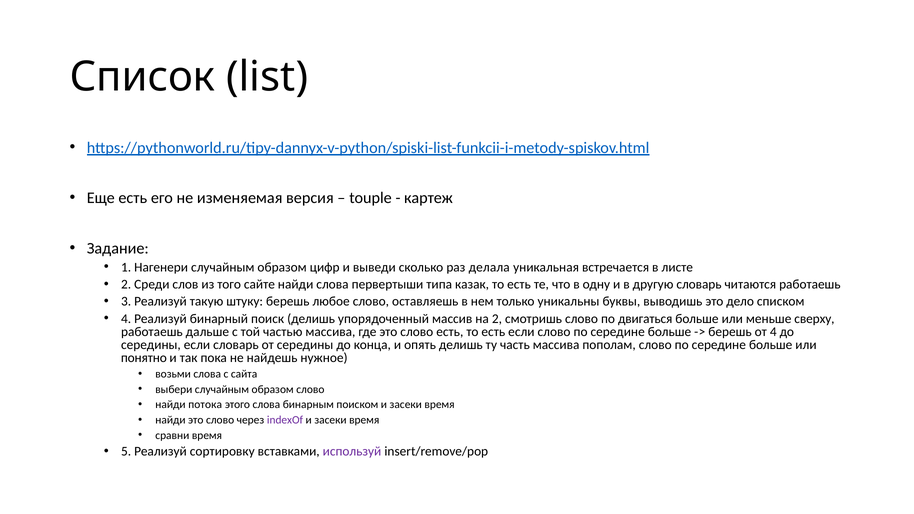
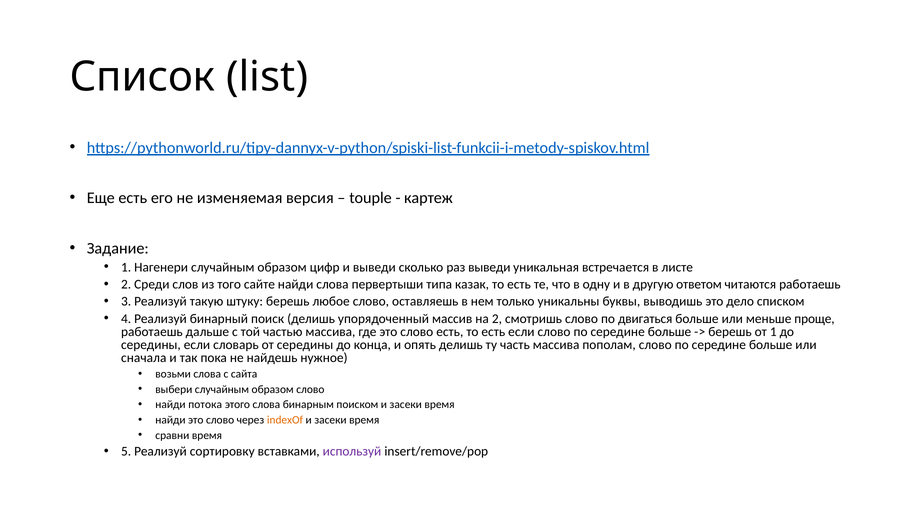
раз делала: делала -> выведи (489, 267)
другую словарь: словарь -> ответом (699, 284)
сверху: сверху -> проще (814, 319)
от 4: 4 -> 1 (773, 332)
понятно: понятно -> сначала (144, 358)
indexOf colour: purple -> orange (285, 420)
